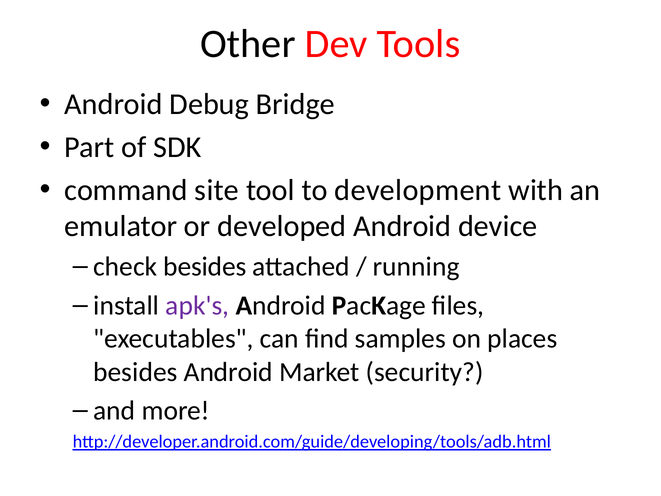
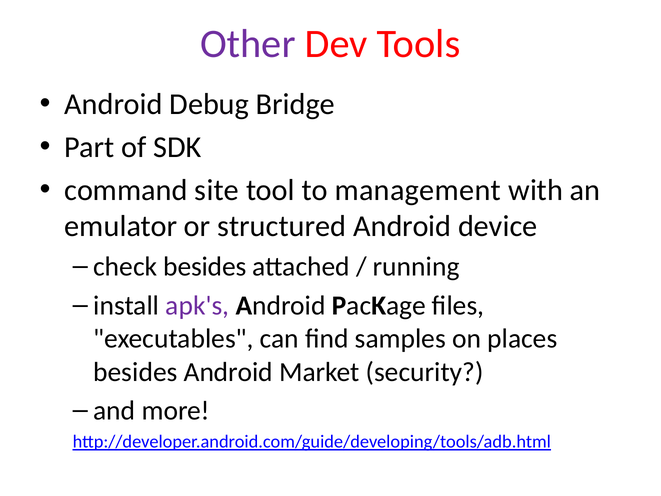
Other colour: black -> purple (248, 44)
development: development -> management (418, 190)
developed: developed -> structured (282, 226)
